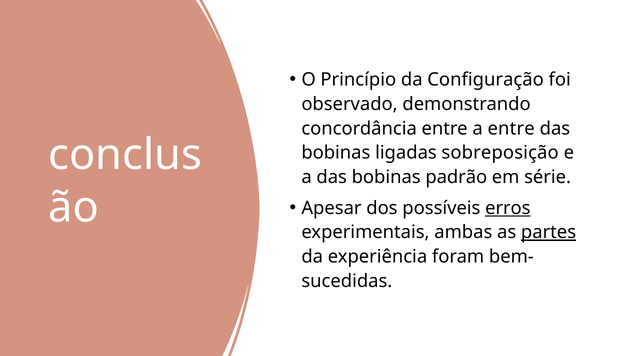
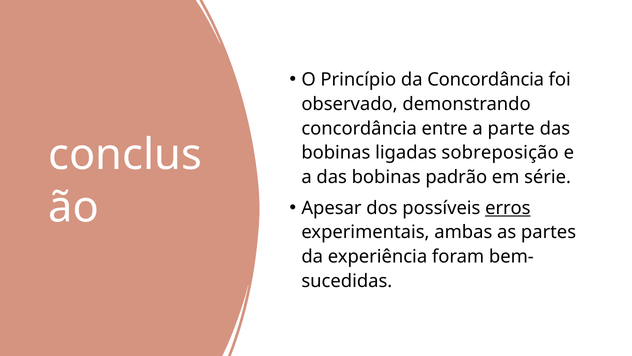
da Configuração: Configuração -> Concordância (486, 80)
a entre: entre -> parte (511, 128)
partes underline: present -> none (549, 232)
